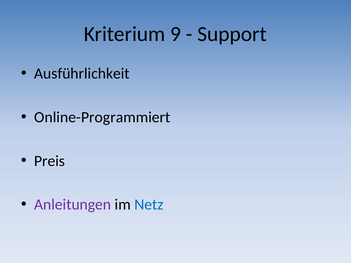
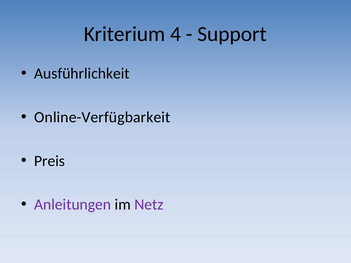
9: 9 -> 4 (176, 34)
Online-Programmiert: Online-Programmiert -> Online-Verfügbarkeit (102, 117)
Netz colour: blue -> purple (149, 205)
